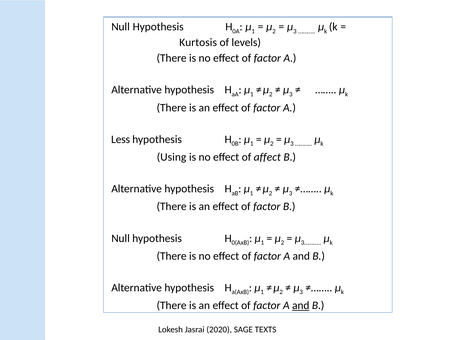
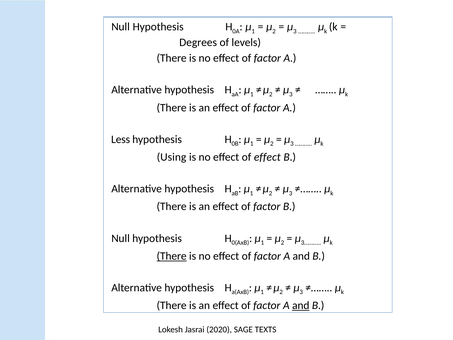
Kurtosis: Kurtosis -> Degrees (198, 42)
of affect: affect -> effect (267, 157)
There underline: none -> present (172, 256)
